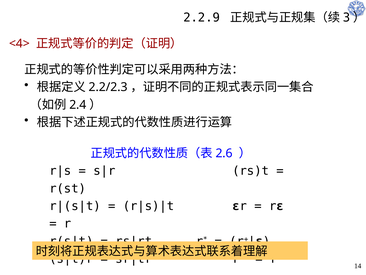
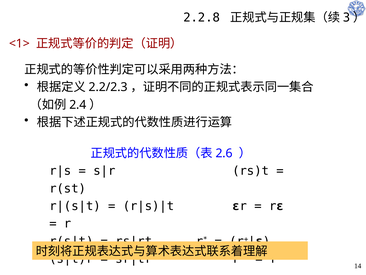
2.2.9: 2.2.9 -> 2.2.8 (202, 18)
<4>: <4> -> <1> (19, 44)
